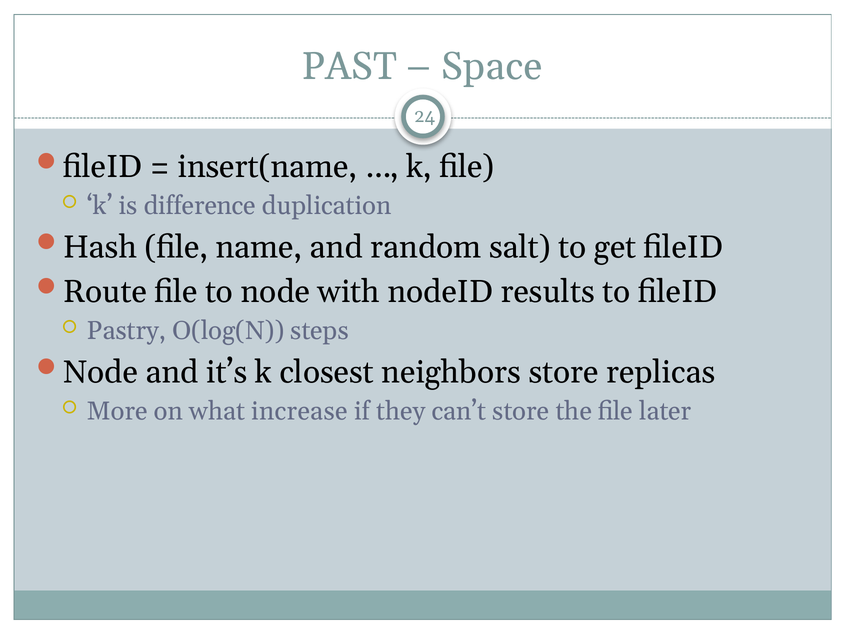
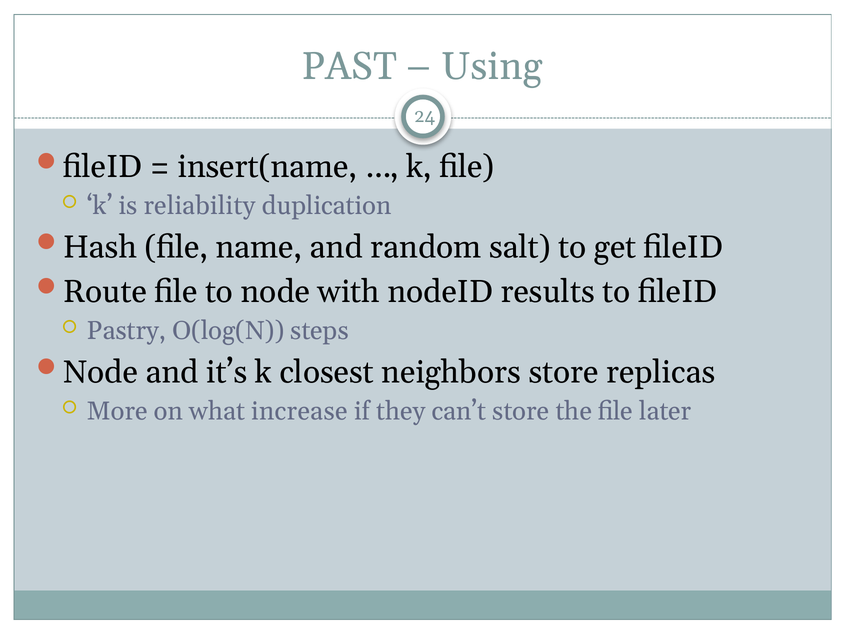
Space: Space -> Using (492, 67)
difference: difference -> reliability (199, 206)
